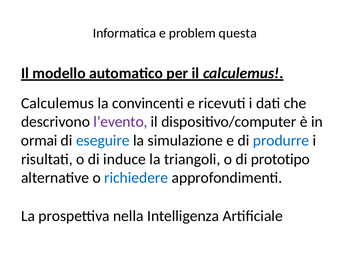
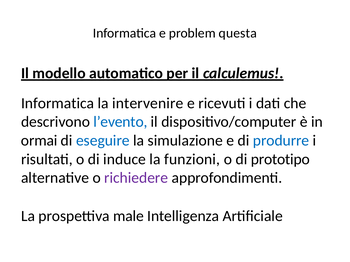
Calculemus: Calculemus -> Informatica (58, 103)
convincenti: convincenti -> intervenire (148, 103)
l’evento colour: purple -> blue (120, 122)
triangoli: triangoli -> funzioni (192, 159)
richiedere colour: blue -> purple (136, 178)
nella: nella -> male (128, 216)
